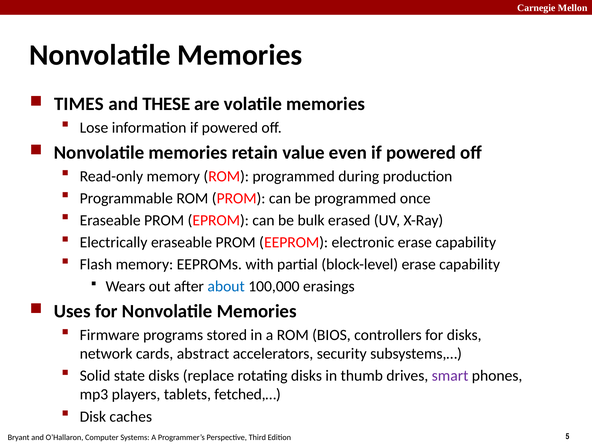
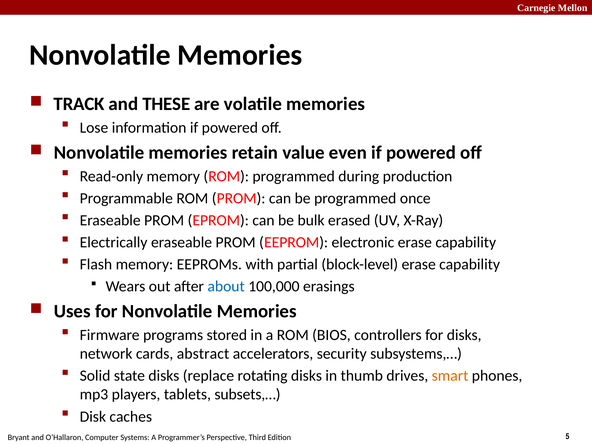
TIMES: TIMES -> TRACK (79, 104)
smart colour: purple -> orange (450, 376)
fetched,…: fetched,… -> subsets,… (248, 394)
